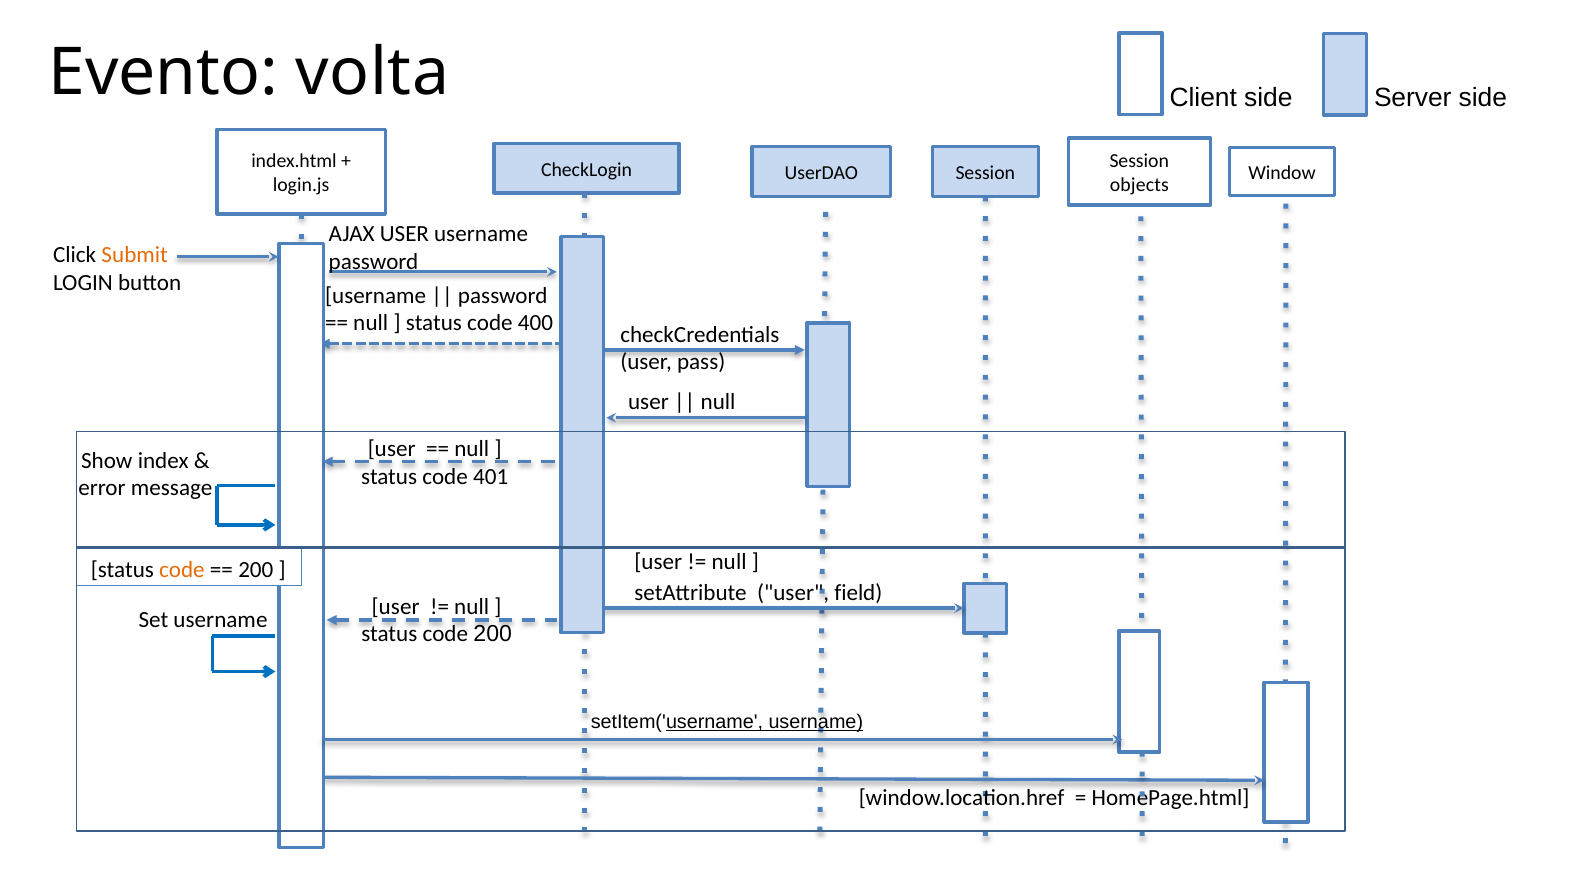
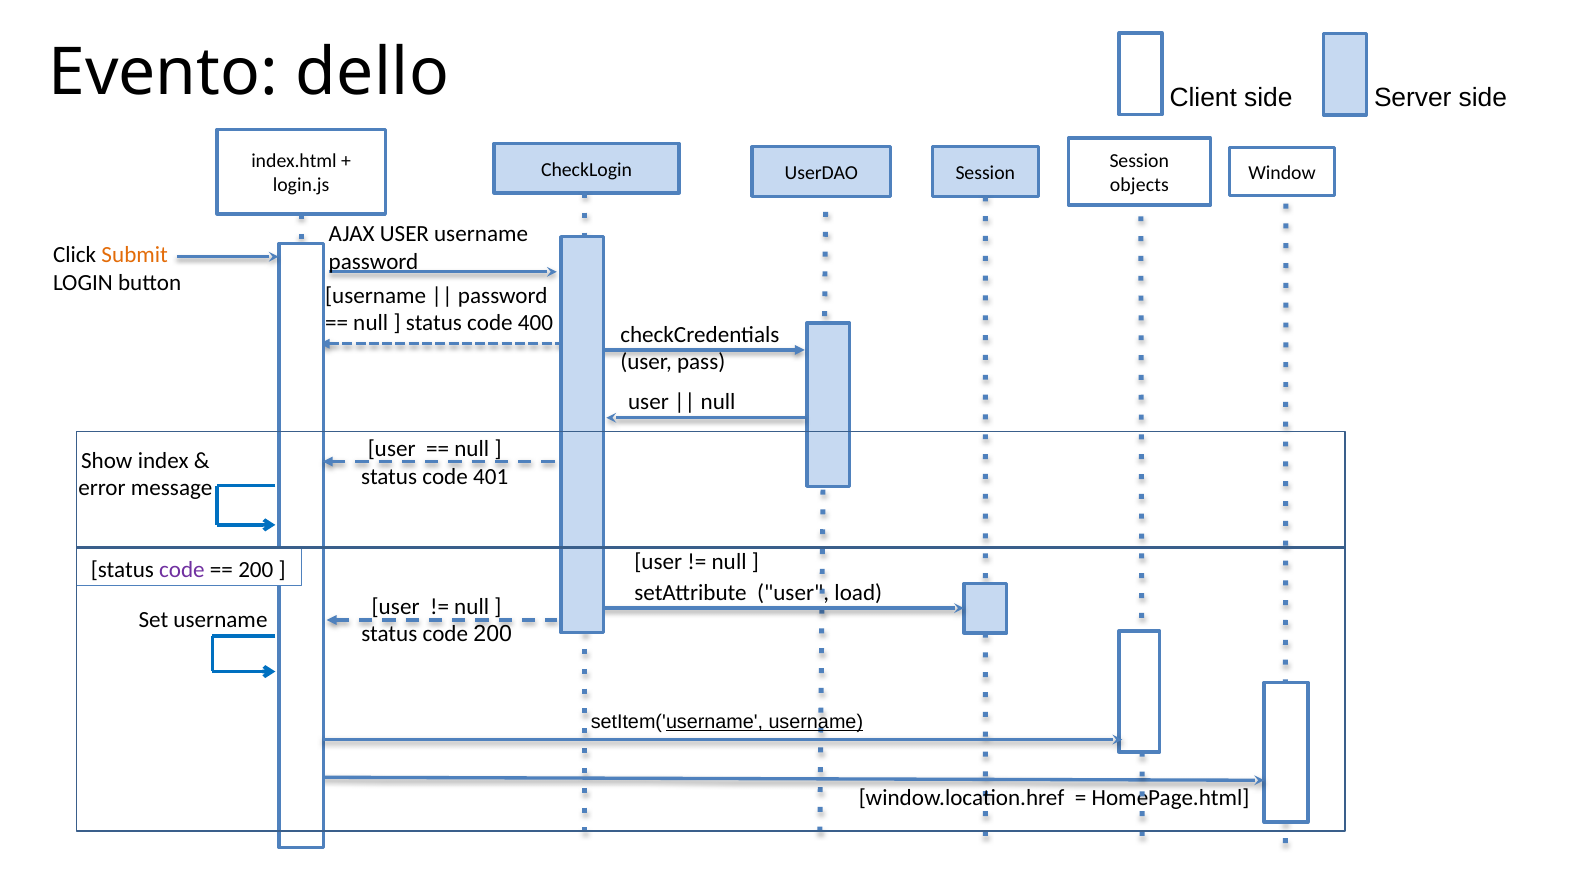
volta: volta -> dello (372, 73)
code colour: orange -> purple (182, 570)
field: field -> load (858, 593)
